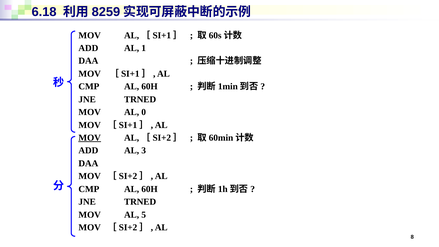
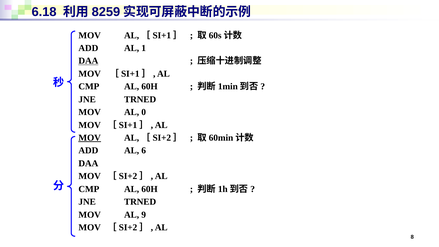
DAA underline: none -> present (88, 61)
3: 3 -> 6 (144, 151)
5: 5 -> 9 (144, 215)
